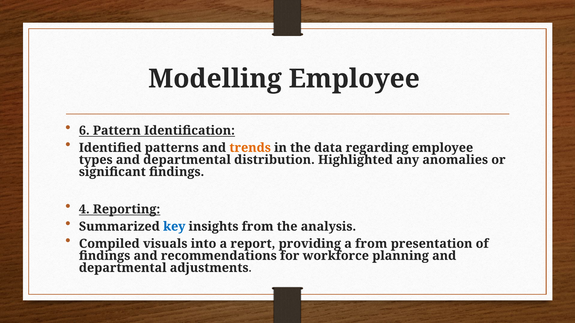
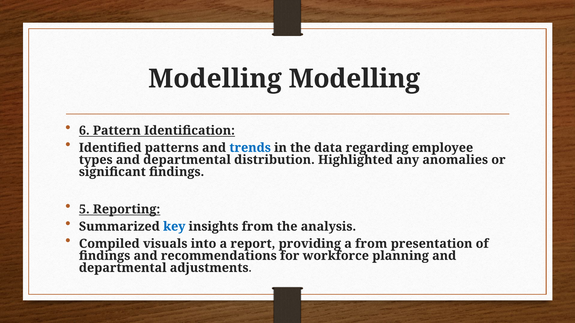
Modelling Employee: Employee -> Modelling (354, 79)
trends colour: orange -> blue (250, 148)
4: 4 -> 5 (84, 210)
